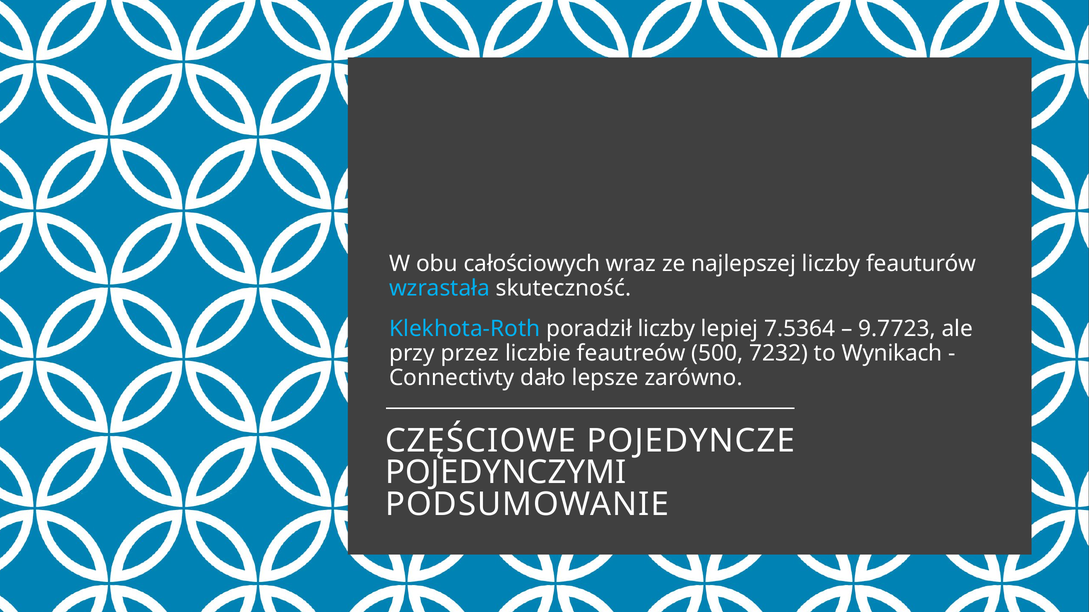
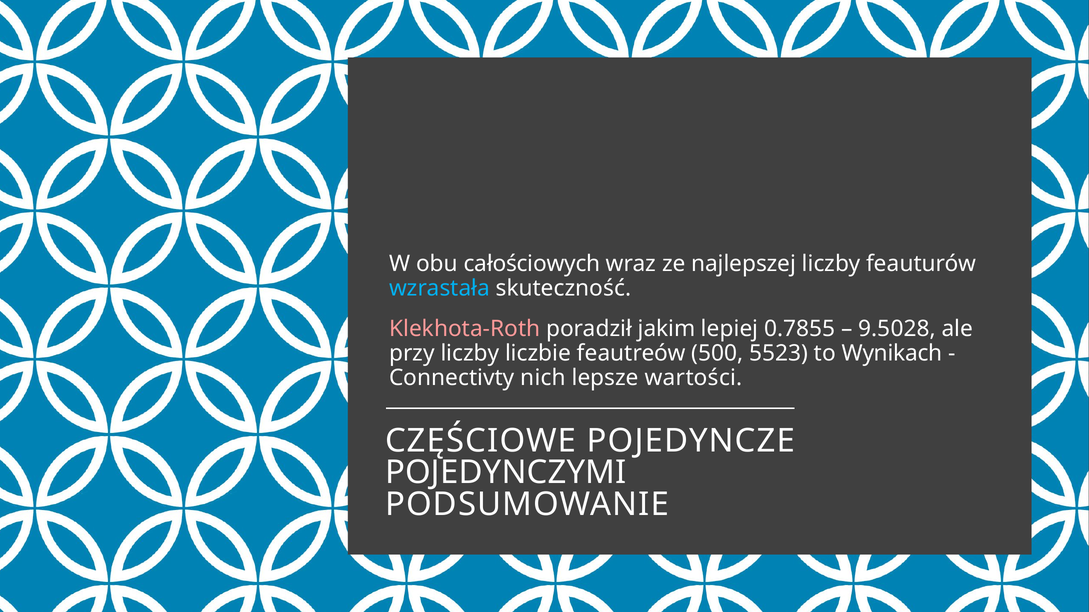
Klekhota-Roth colour: light blue -> pink (465, 329)
poradził liczby: liczby -> jakim (667, 329)
7.5364: 7.5364 -> 0.7855 (800, 329)
9.7723: 9.7723 -> 9.5028 (897, 329)
przy przez: przez -> liczby (470, 353)
7232: 7232 -> 5523 (779, 353)
dało: dało -> nich (543, 378)
zarówno: zarówno -> wartości (694, 378)
